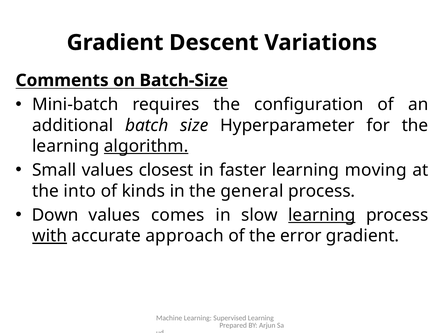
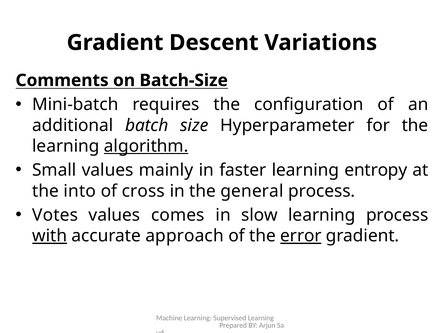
closest: closest -> mainly (166, 170)
moving: moving -> entropy (376, 170)
kinds: kinds -> cross (143, 191)
Down: Down -> Votes (55, 215)
learning underline: present -> none (322, 215)
error underline: none -> present (301, 236)
